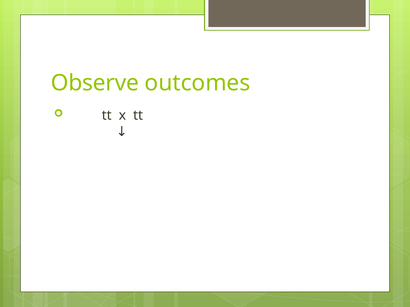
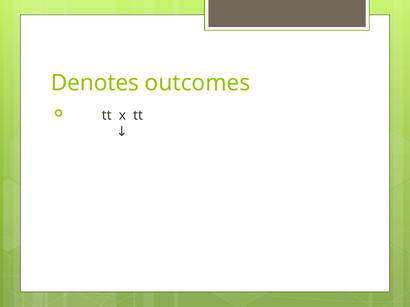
Observe: Observe -> Denotes (95, 83)
